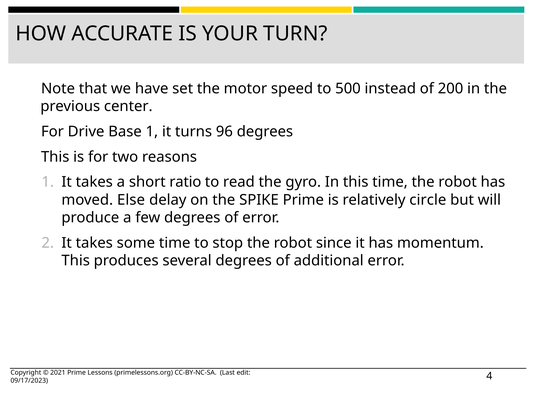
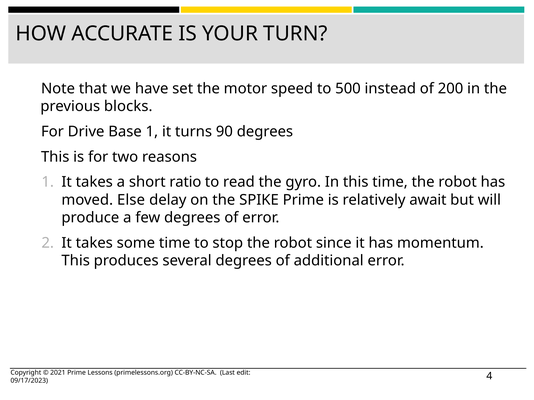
center: center -> blocks (128, 107)
96: 96 -> 90 (224, 132)
circle: circle -> await (428, 200)
